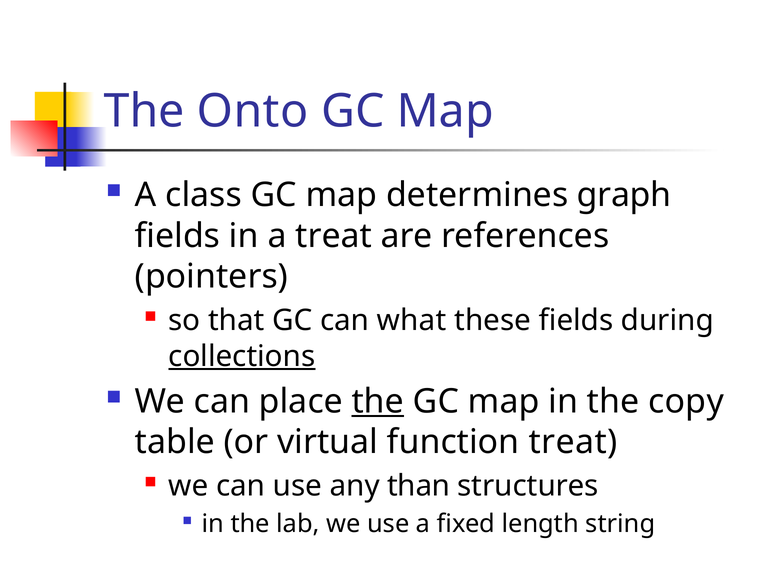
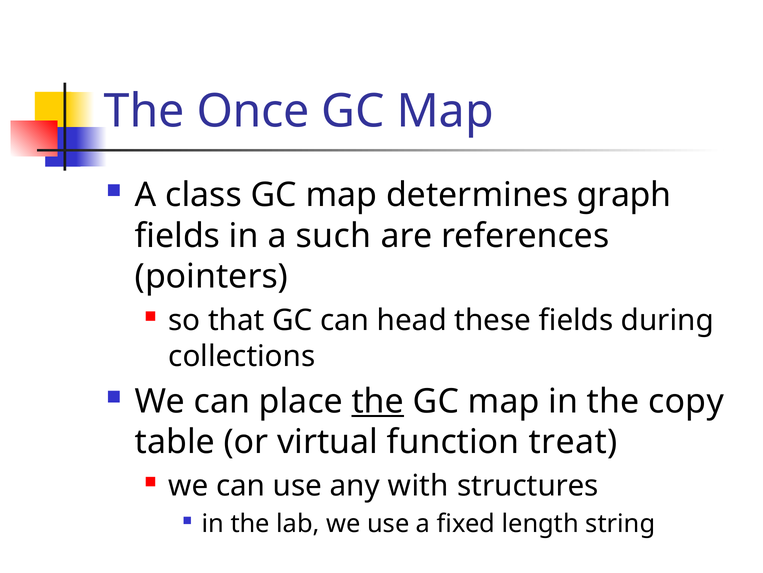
Onto: Onto -> Once (253, 111)
a treat: treat -> such (334, 236)
what: what -> head (412, 320)
collections underline: present -> none (242, 356)
than: than -> with (418, 486)
